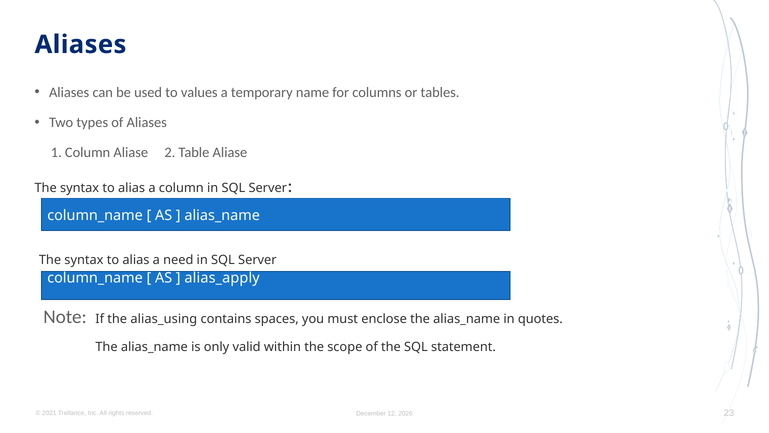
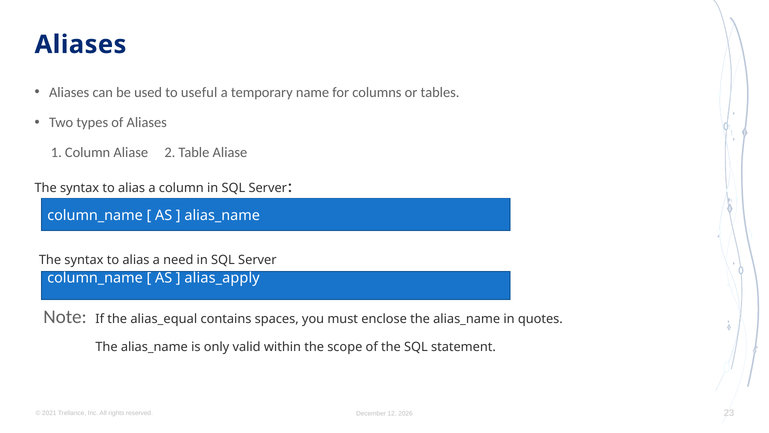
values: values -> useful (199, 92)
alias_using: alias_using -> alias_equal (164, 319)
